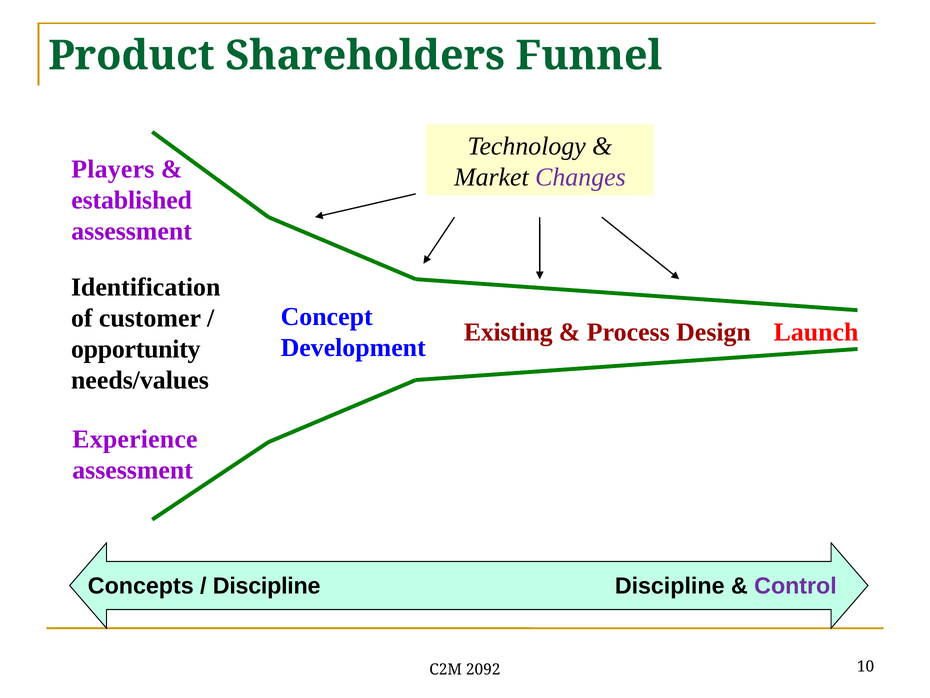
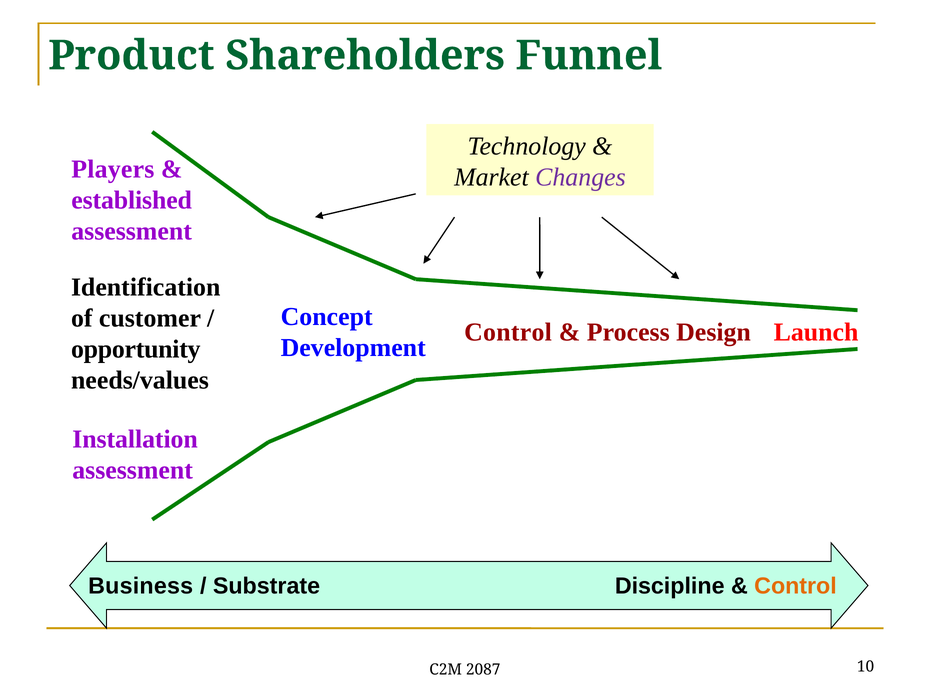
Existing: Existing -> Control (508, 332)
Experience: Experience -> Installation (135, 439)
Concepts: Concepts -> Business (141, 586)
Discipline: Discipline -> Substrate (267, 586)
Control colour: purple -> orange (795, 586)
2092: 2092 -> 2087 (483, 669)
